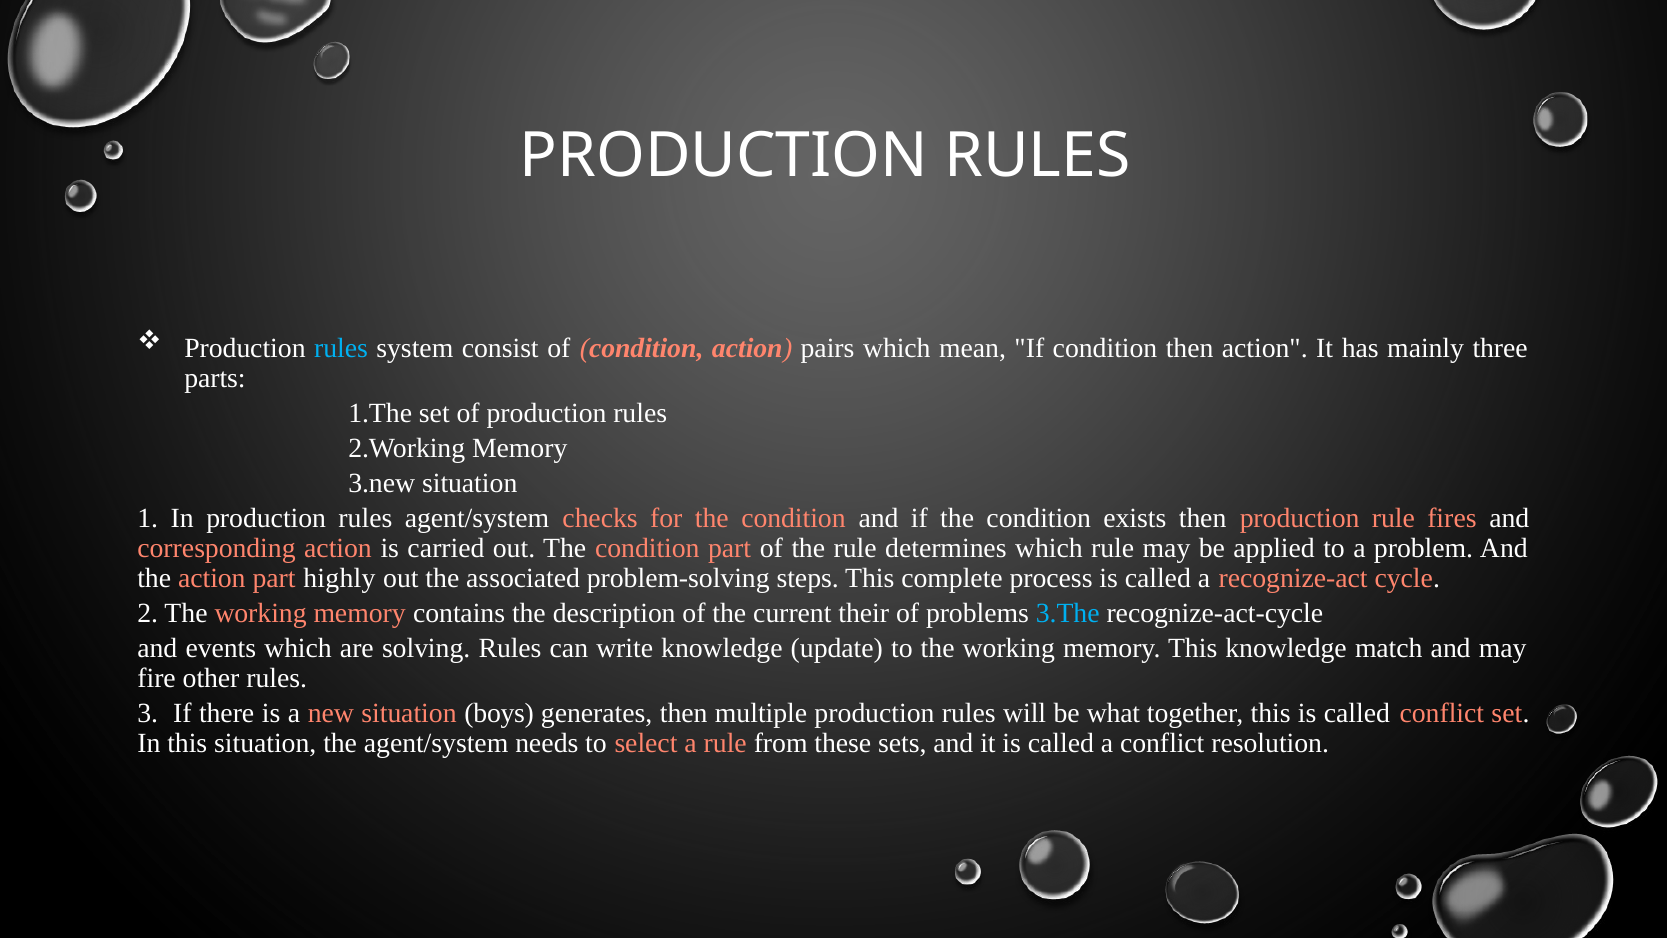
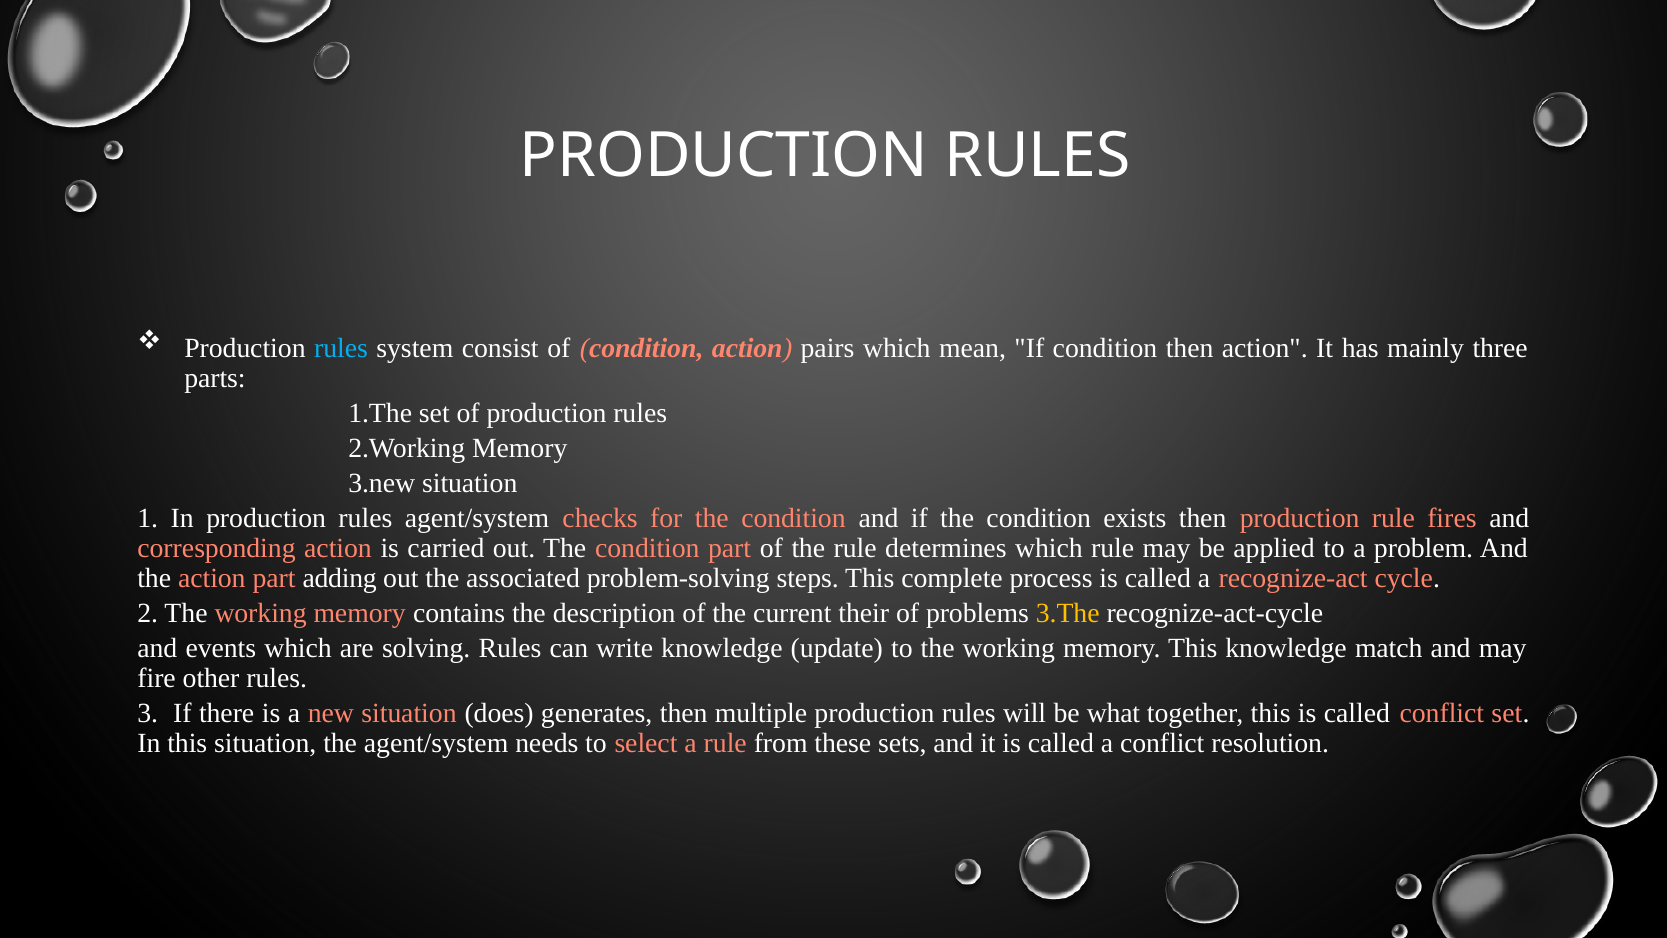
highly: highly -> adding (340, 578)
3.The colour: light blue -> yellow (1068, 613)
boys: boys -> does (499, 713)
